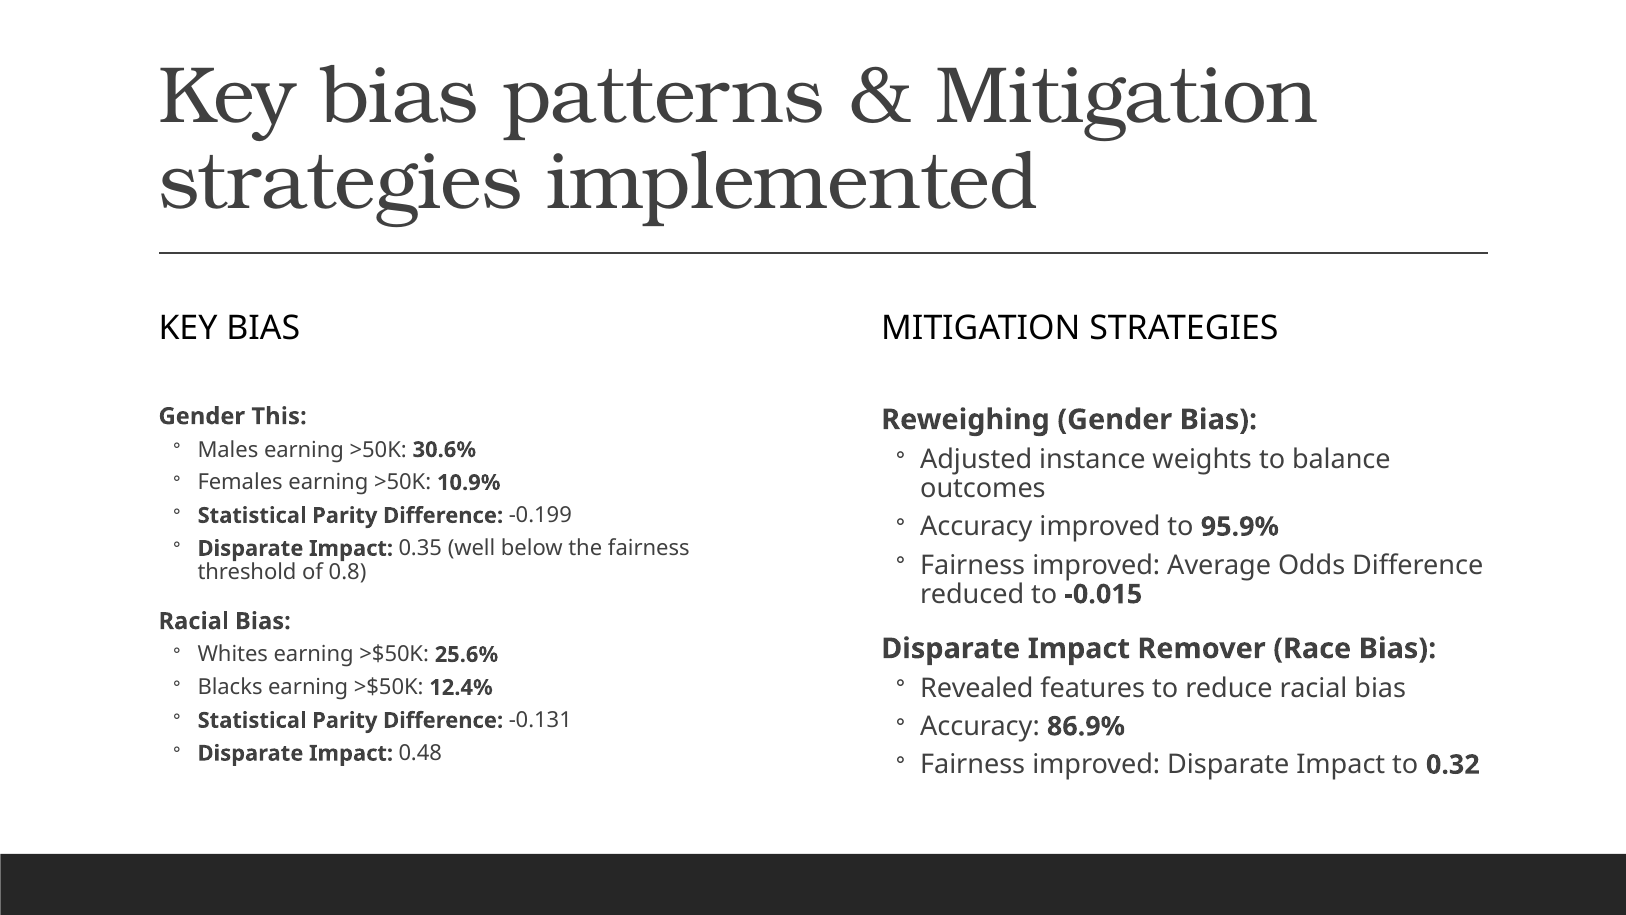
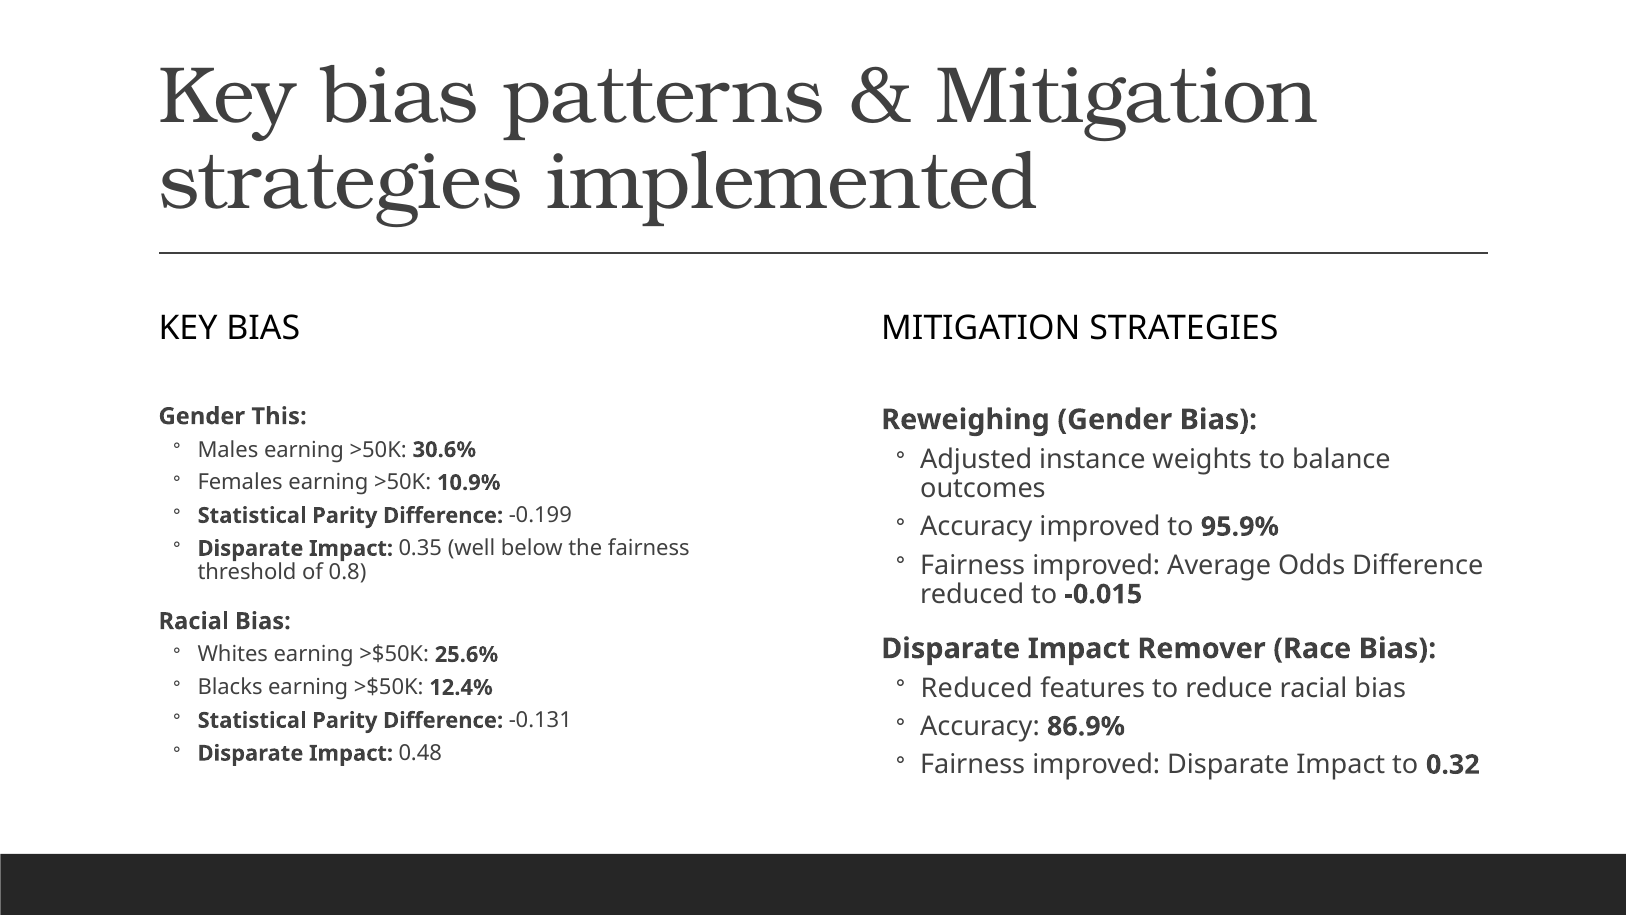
Revealed: Revealed -> Reduced (977, 688)
